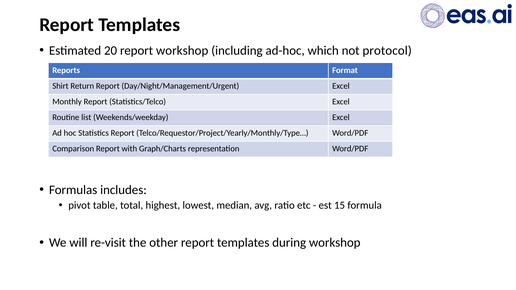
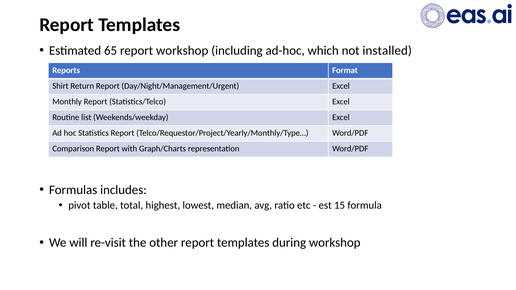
20: 20 -> 65 (111, 51)
protocol: protocol -> installed (387, 51)
